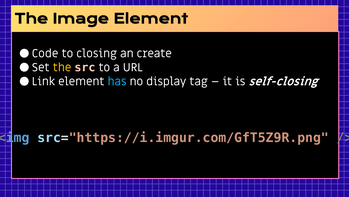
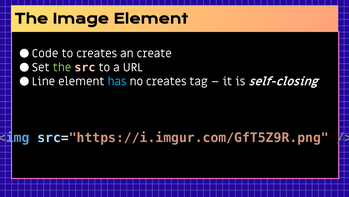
to closing: closing -> creates (97, 53)
the colour: yellow -> light green (62, 67)
Link: Link -> Line (44, 81)
no display: display -> creates (166, 81)
